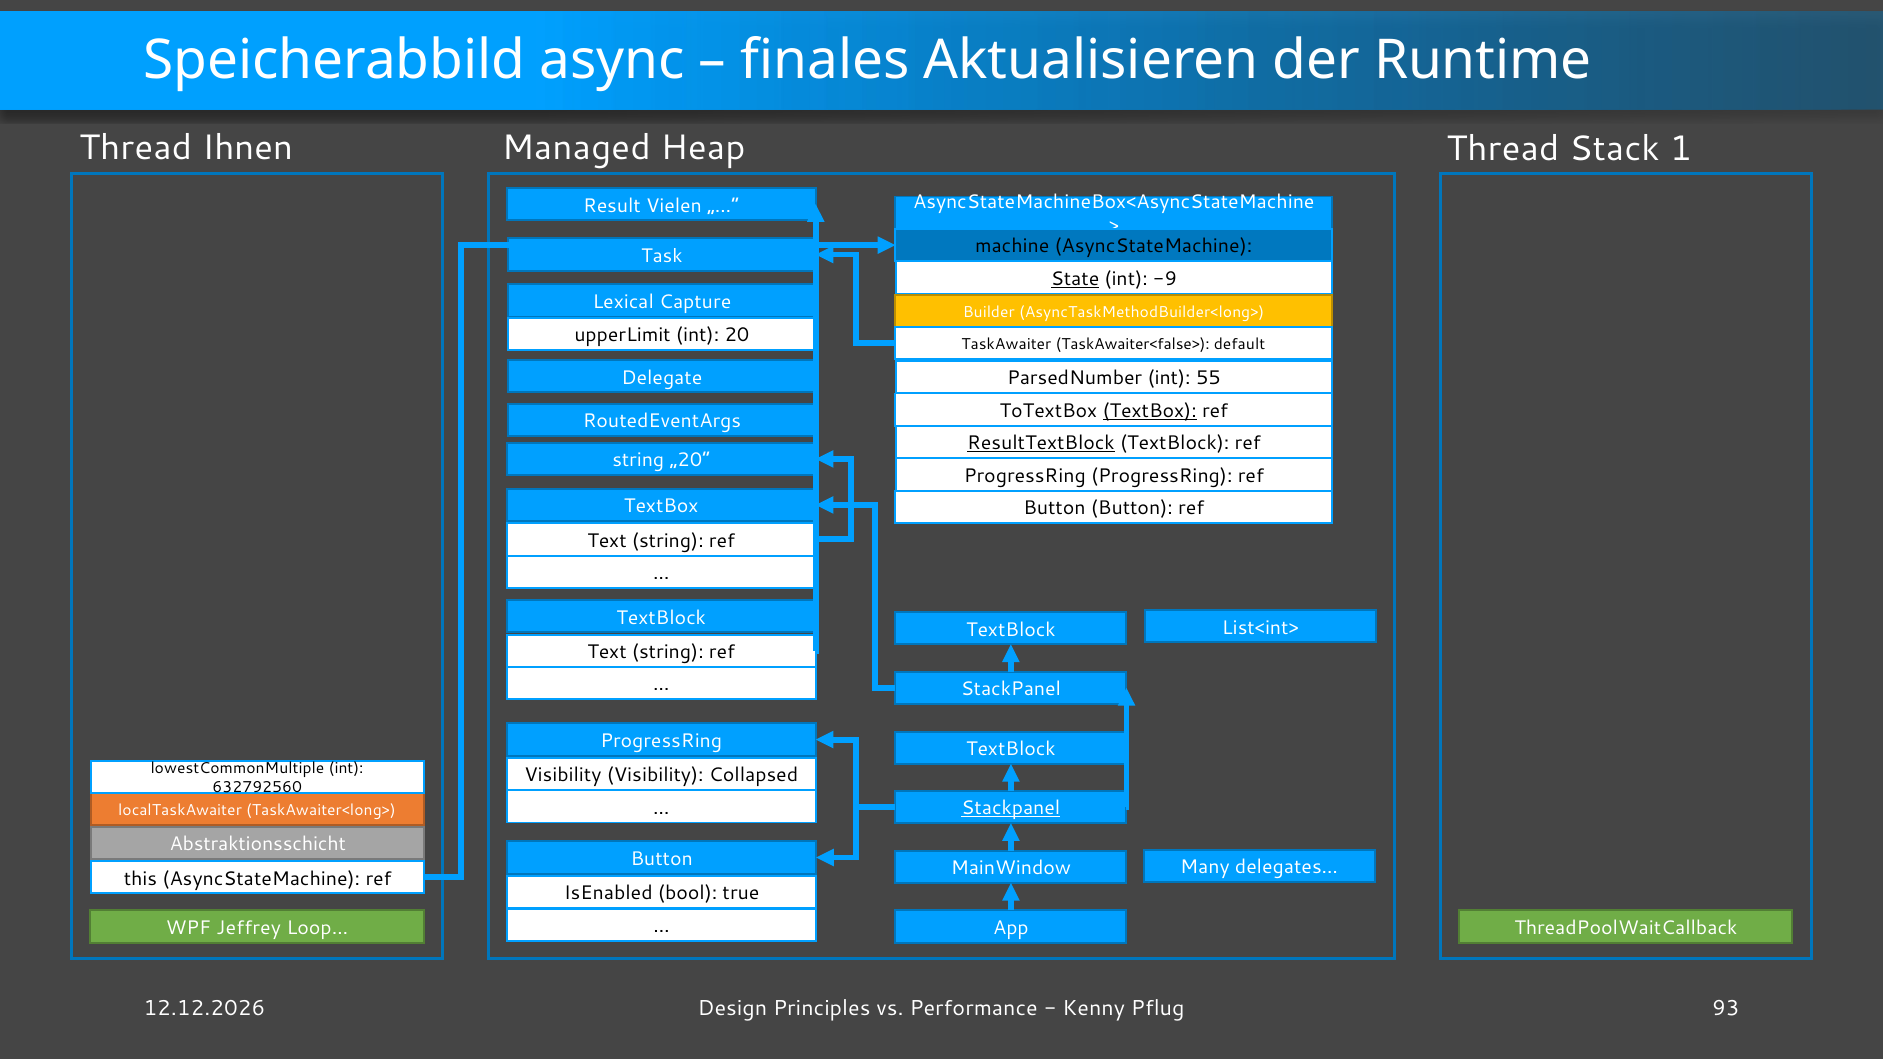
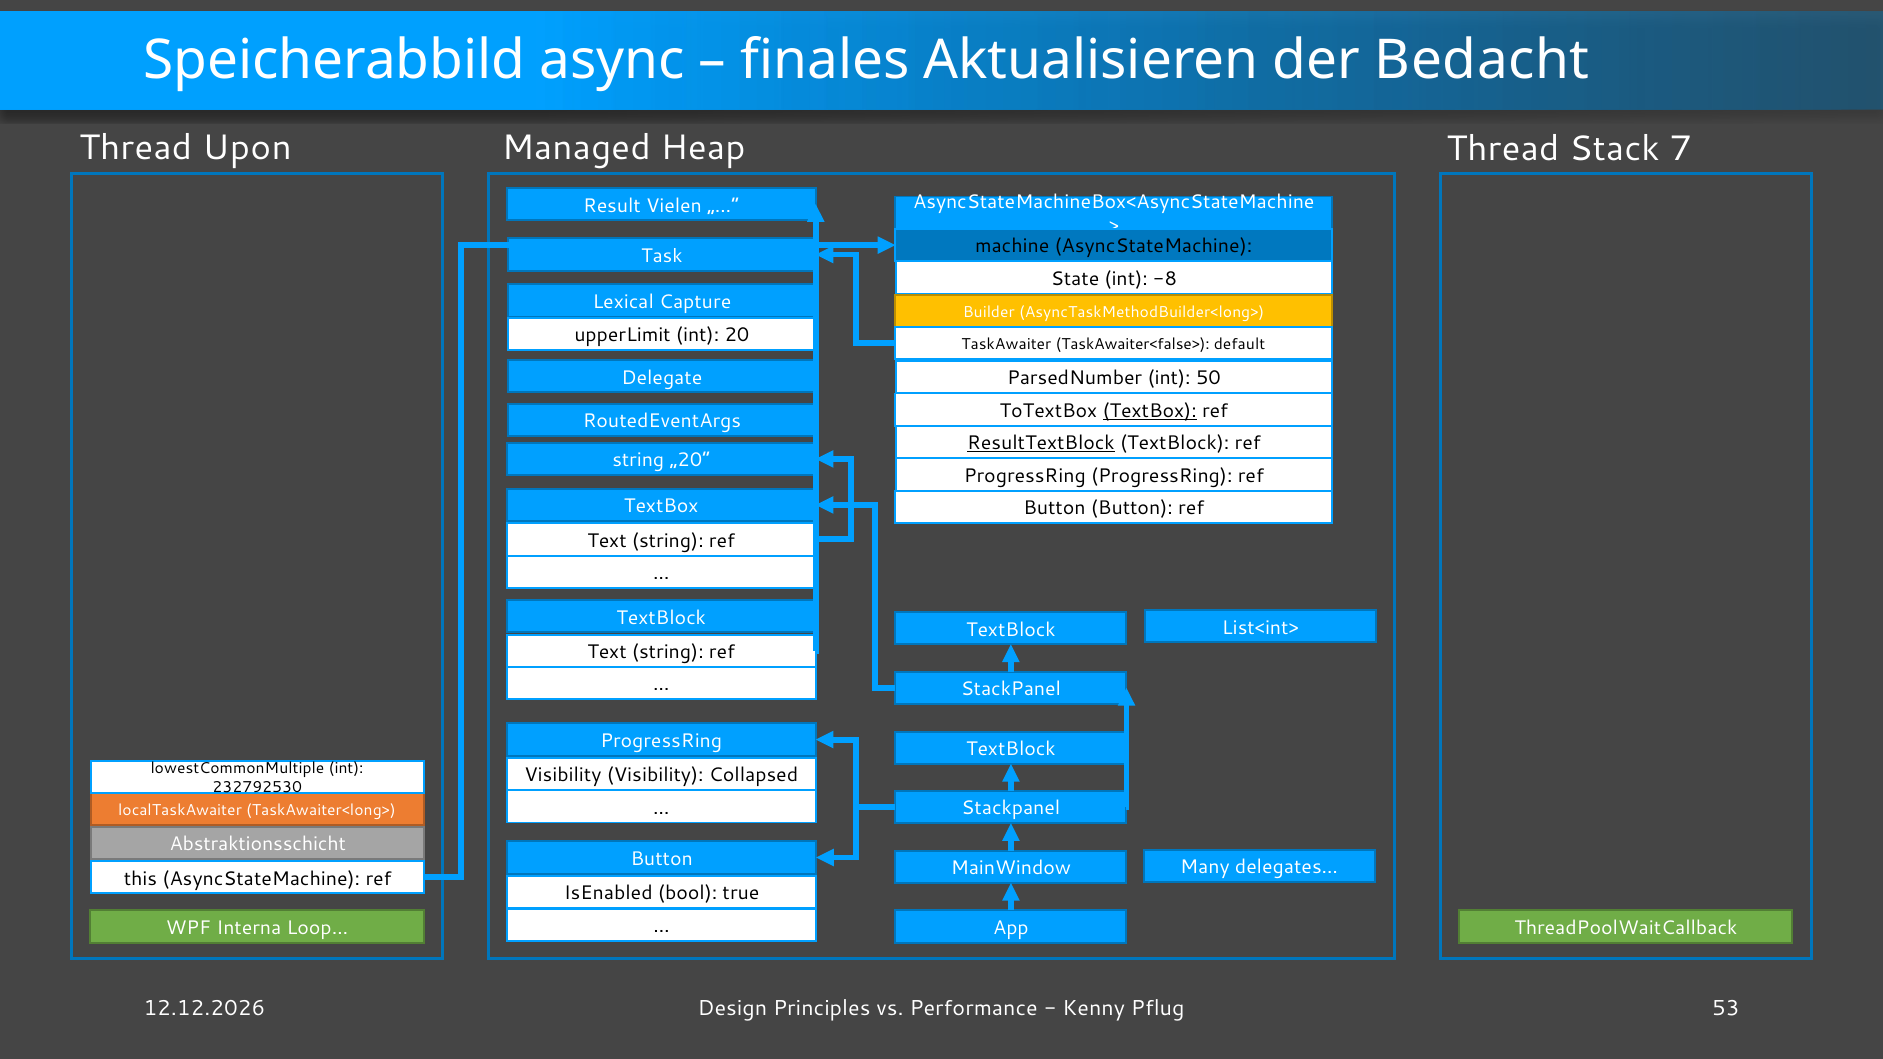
Runtime: Runtime -> Bedacht (1482, 61)
Ihnen: Ihnen -> Upon (247, 148)
1: 1 -> 7 (1681, 149)
State underline: present -> none (1075, 279)
-9: -9 -> -8 (1165, 279)
55: 55 -> 50 (1208, 379)
632792560: 632792560 -> 232792530 (257, 787)
Stackpanel underline: present -> none (1011, 809)
Jeffrey: Jeffrey -> Interna (249, 928)
93: 93 -> 53 (1726, 1009)
